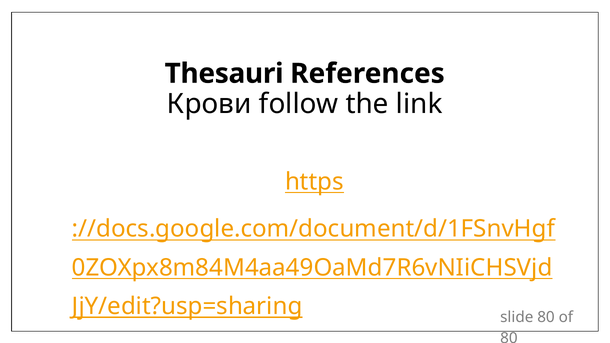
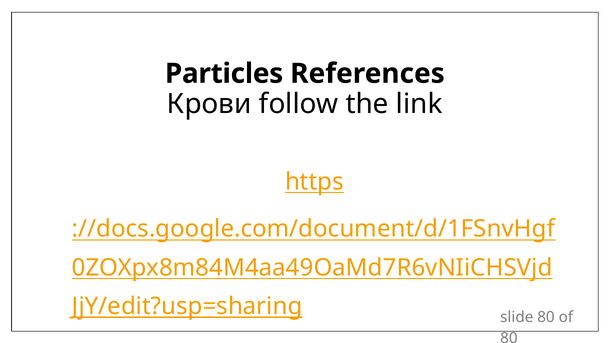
Thesauri: Thesauri -> Particles (224, 74)
